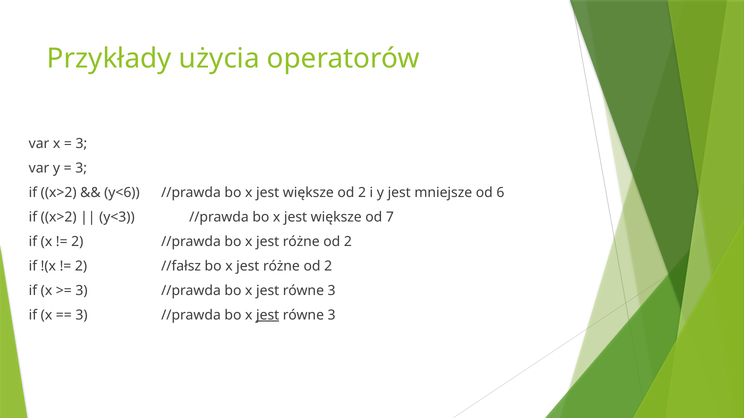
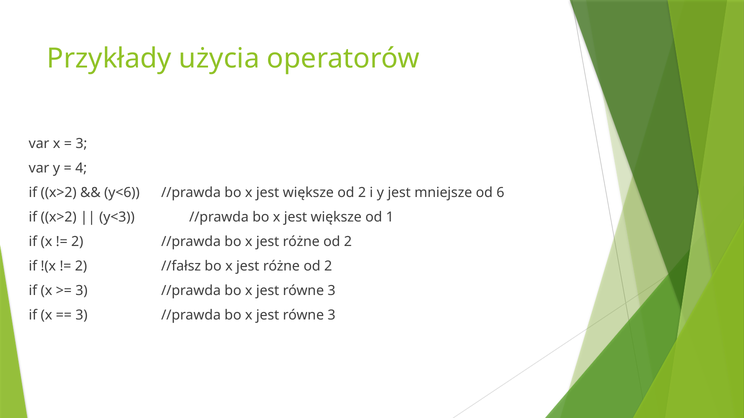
3: 3 -> 4 (81, 168)
7: 7 -> 1 (390, 217)
jest underline: present -> none (268, 315)
